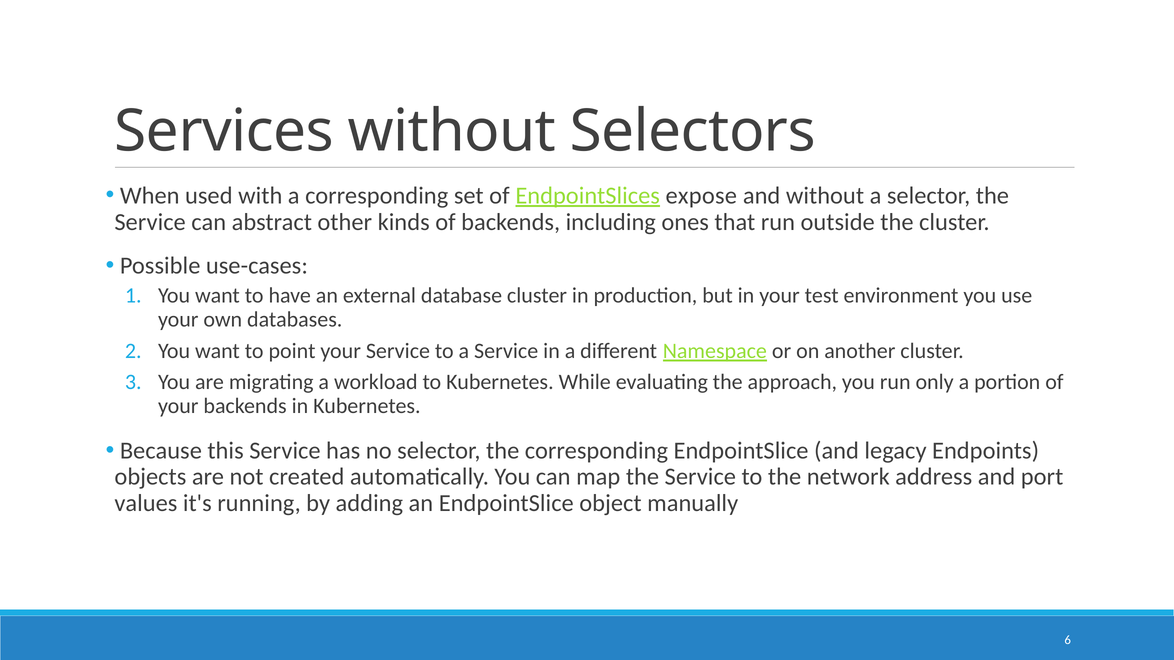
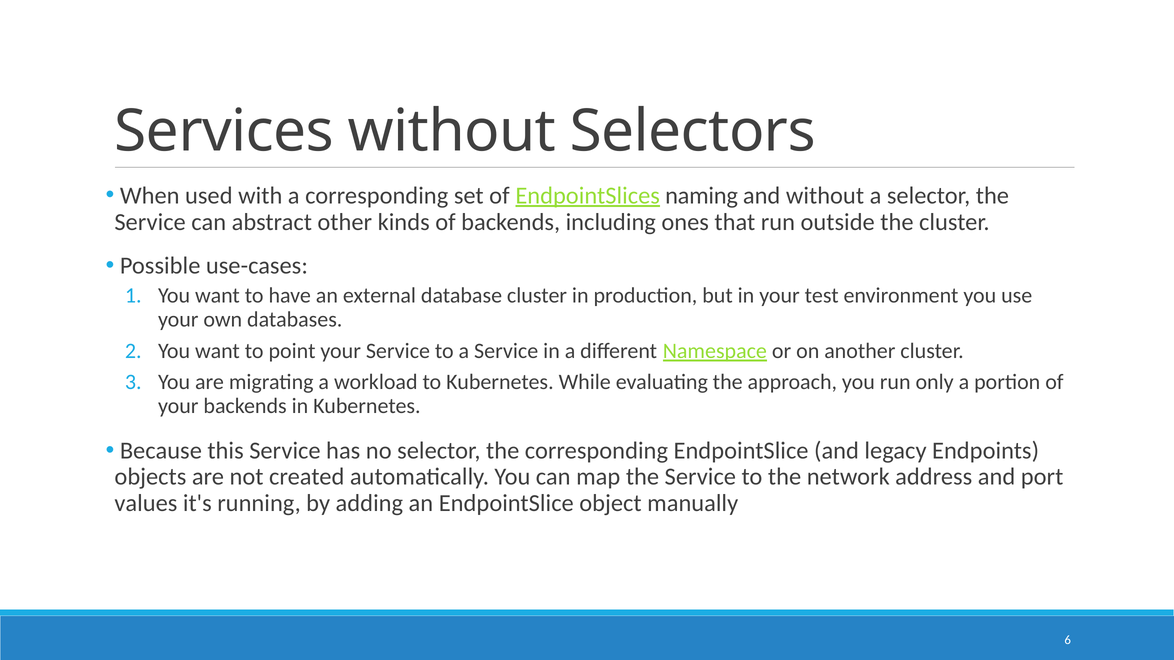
expose: expose -> naming (702, 196)
